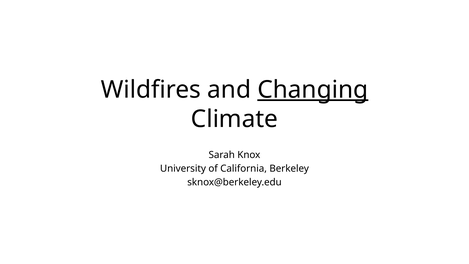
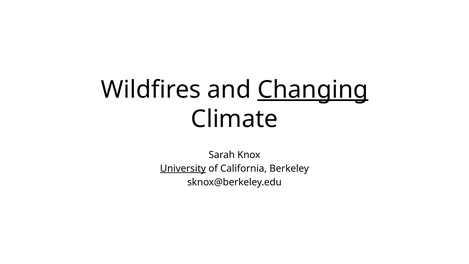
University underline: none -> present (183, 168)
